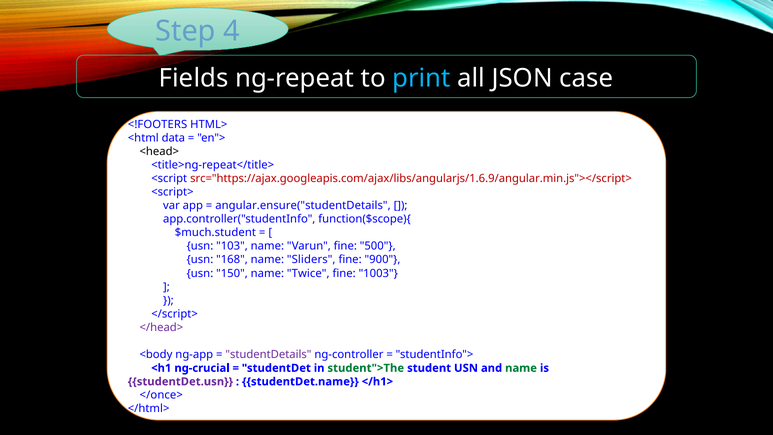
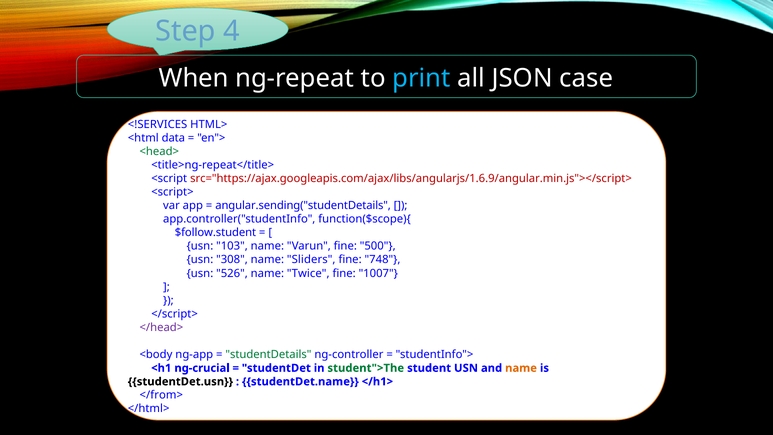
Fields: Fields -> When (194, 78)
<!FOOTERS: <!FOOTERS -> <!SERVICES (158, 124)
<head> colour: black -> green (159, 151)
angular.ensure("studentDetails: angular.ensure("studentDetails -> angular.sending("studentDetails (303, 206)
$much.student: $much.student -> $follow.student (215, 233)
168: 168 -> 308 (232, 260)
900: 900 -> 748 (383, 260)
150: 150 -> 526 (232, 273)
1003: 1003 -> 1007 (378, 273)
studentDetails colour: purple -> green (268, 354)
name colour: green -> orange (521, 368)
studentDet.usn colour: purple -> black (180, 381)
</once>: </once> -> </from> (161, 395)
